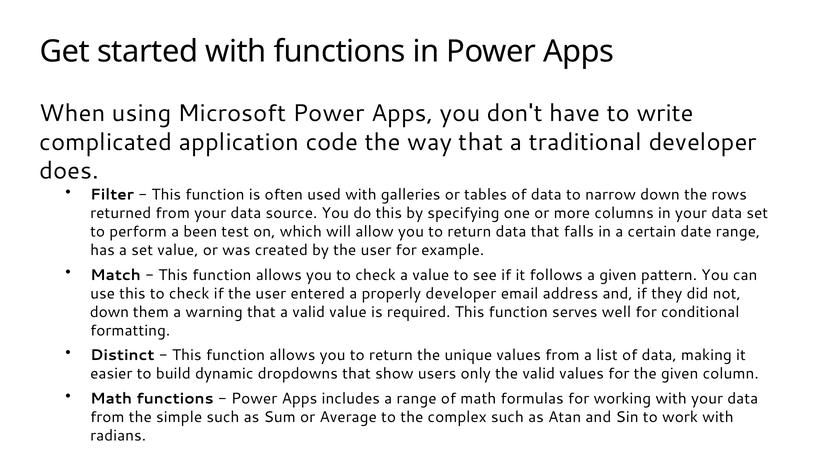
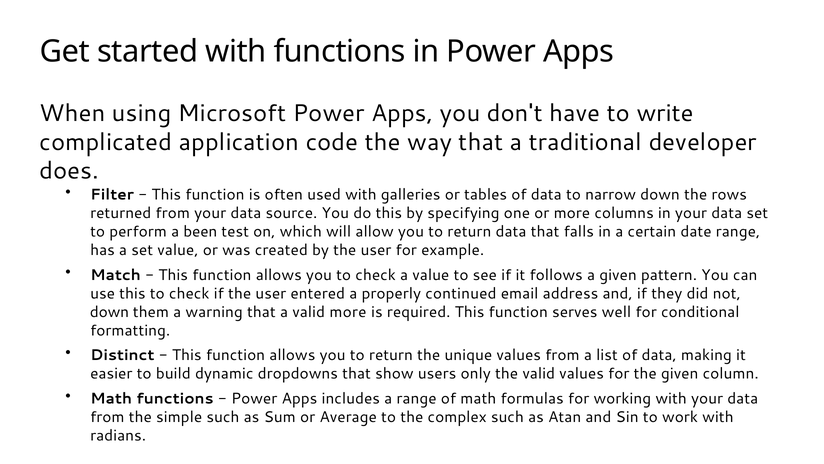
properly developer: developer -> continued (461, 293)
valid value: value -> more (348, 312)
